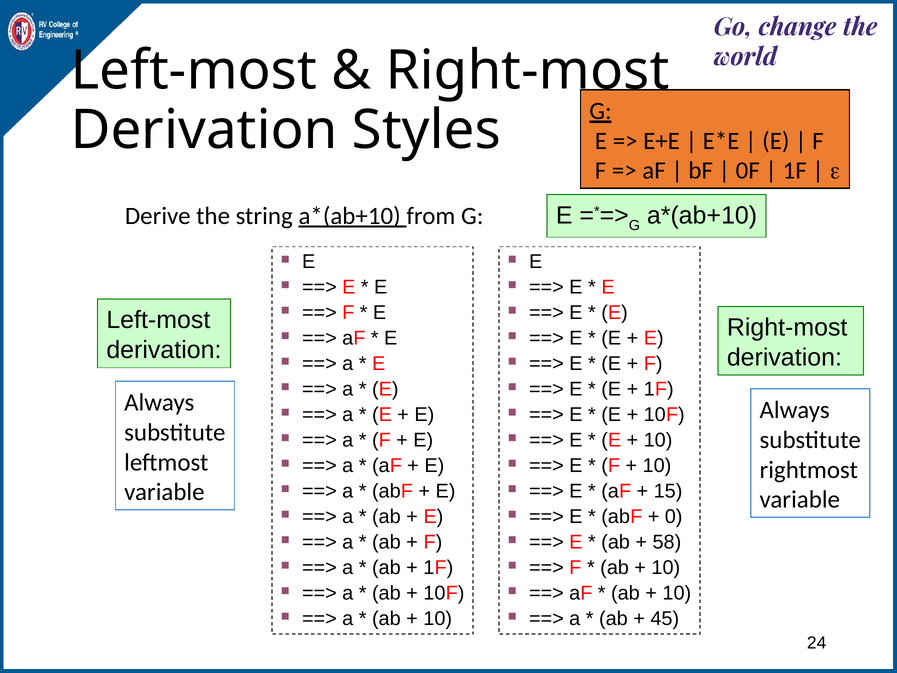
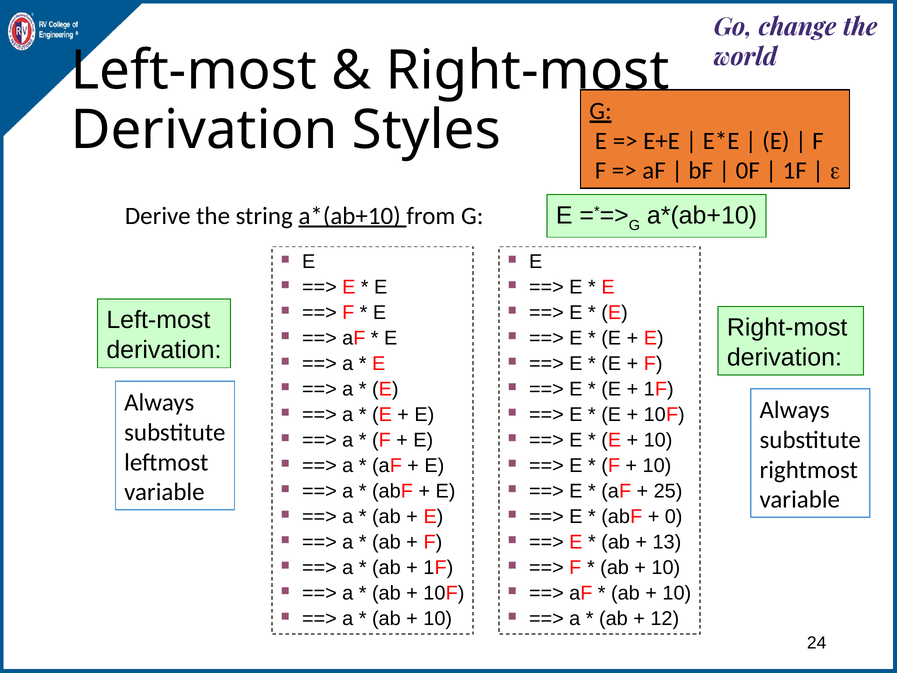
15: 15 -> 25 (668, 491)
58: 58 -> 13 (667, 542)
45: 45 -> 12 (665, 619)
